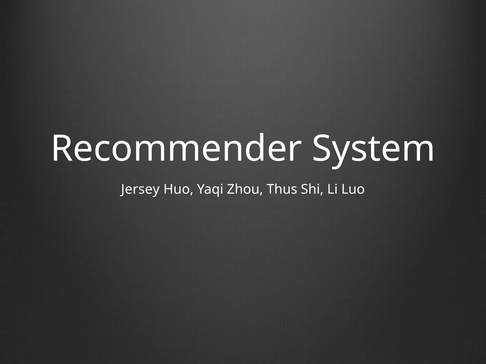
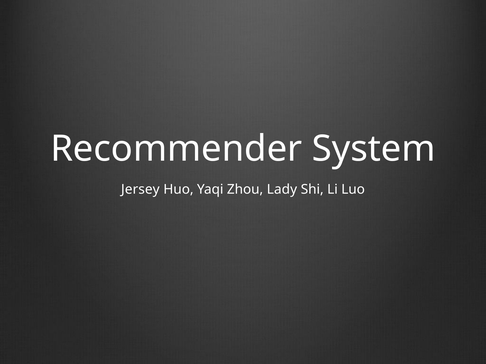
Thus: Thus -> Lady (282, 190)
